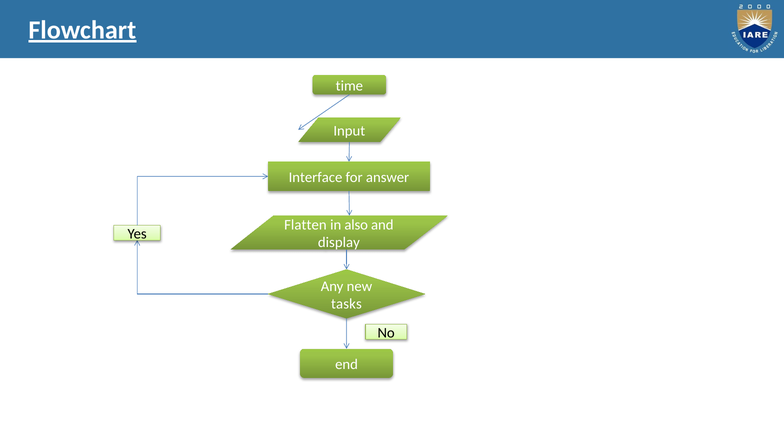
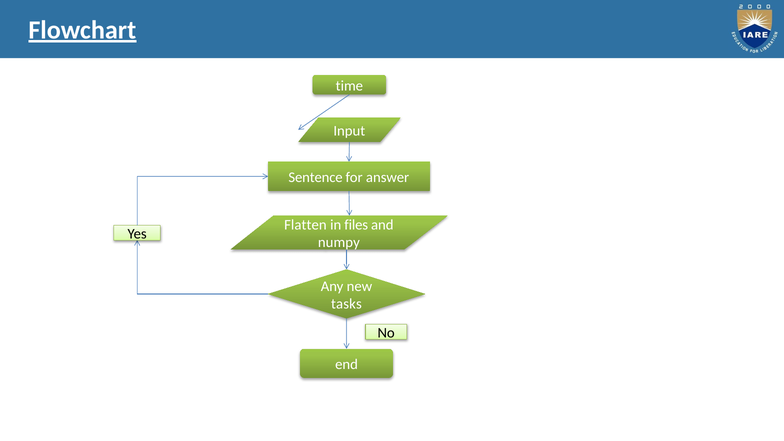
Interface: Interface -> Sentence (316, 177)
also: also -> files (356, 225)
display: display -> numpy (339, 242)
